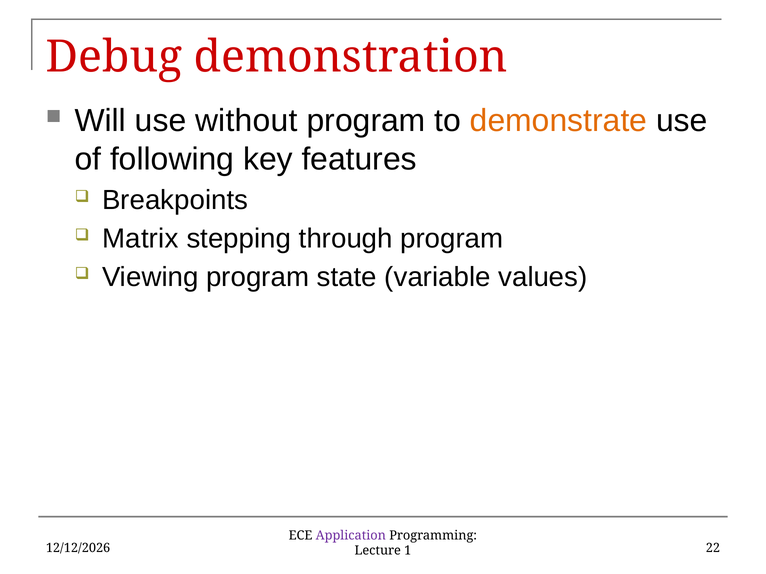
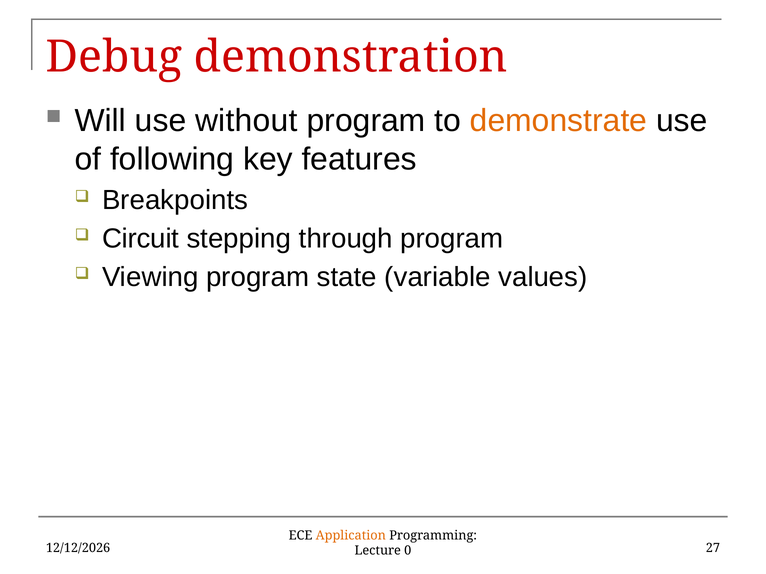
Matrix: Matrix -> Circuit (141, 239)
Application colour: purple -> orange (351, 536)
22: 22 -> 27 (713, 549)
1: 1 -> 0 (408, 551)
